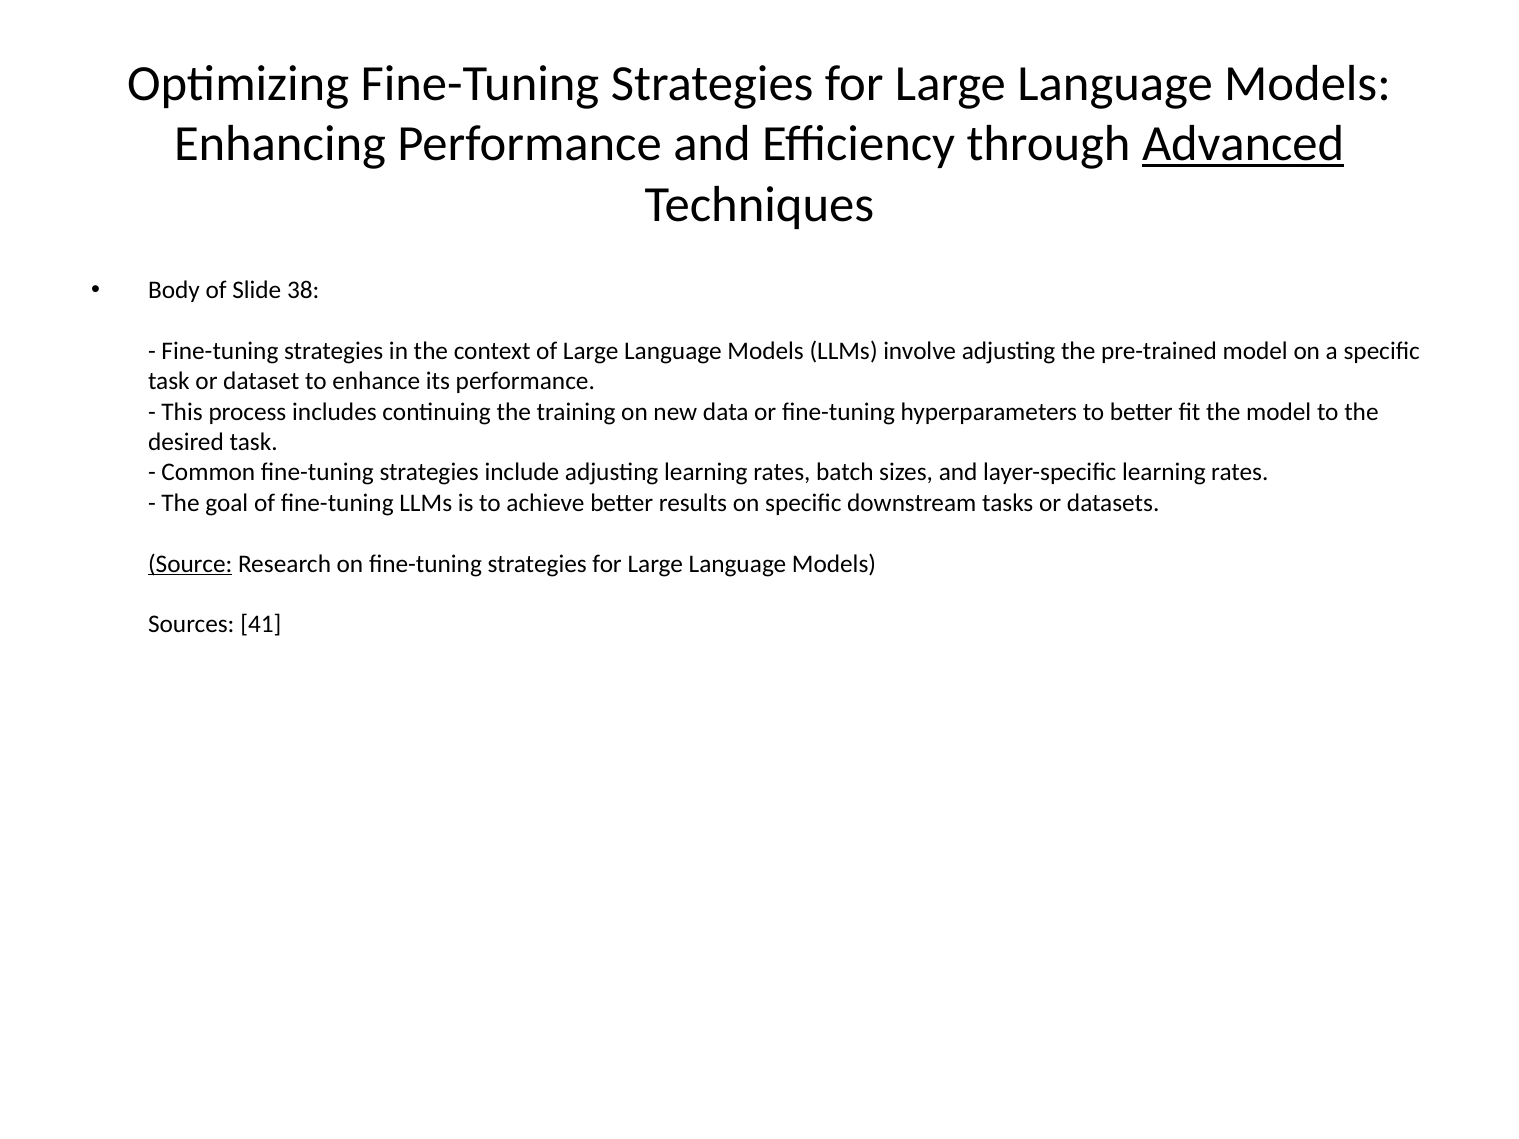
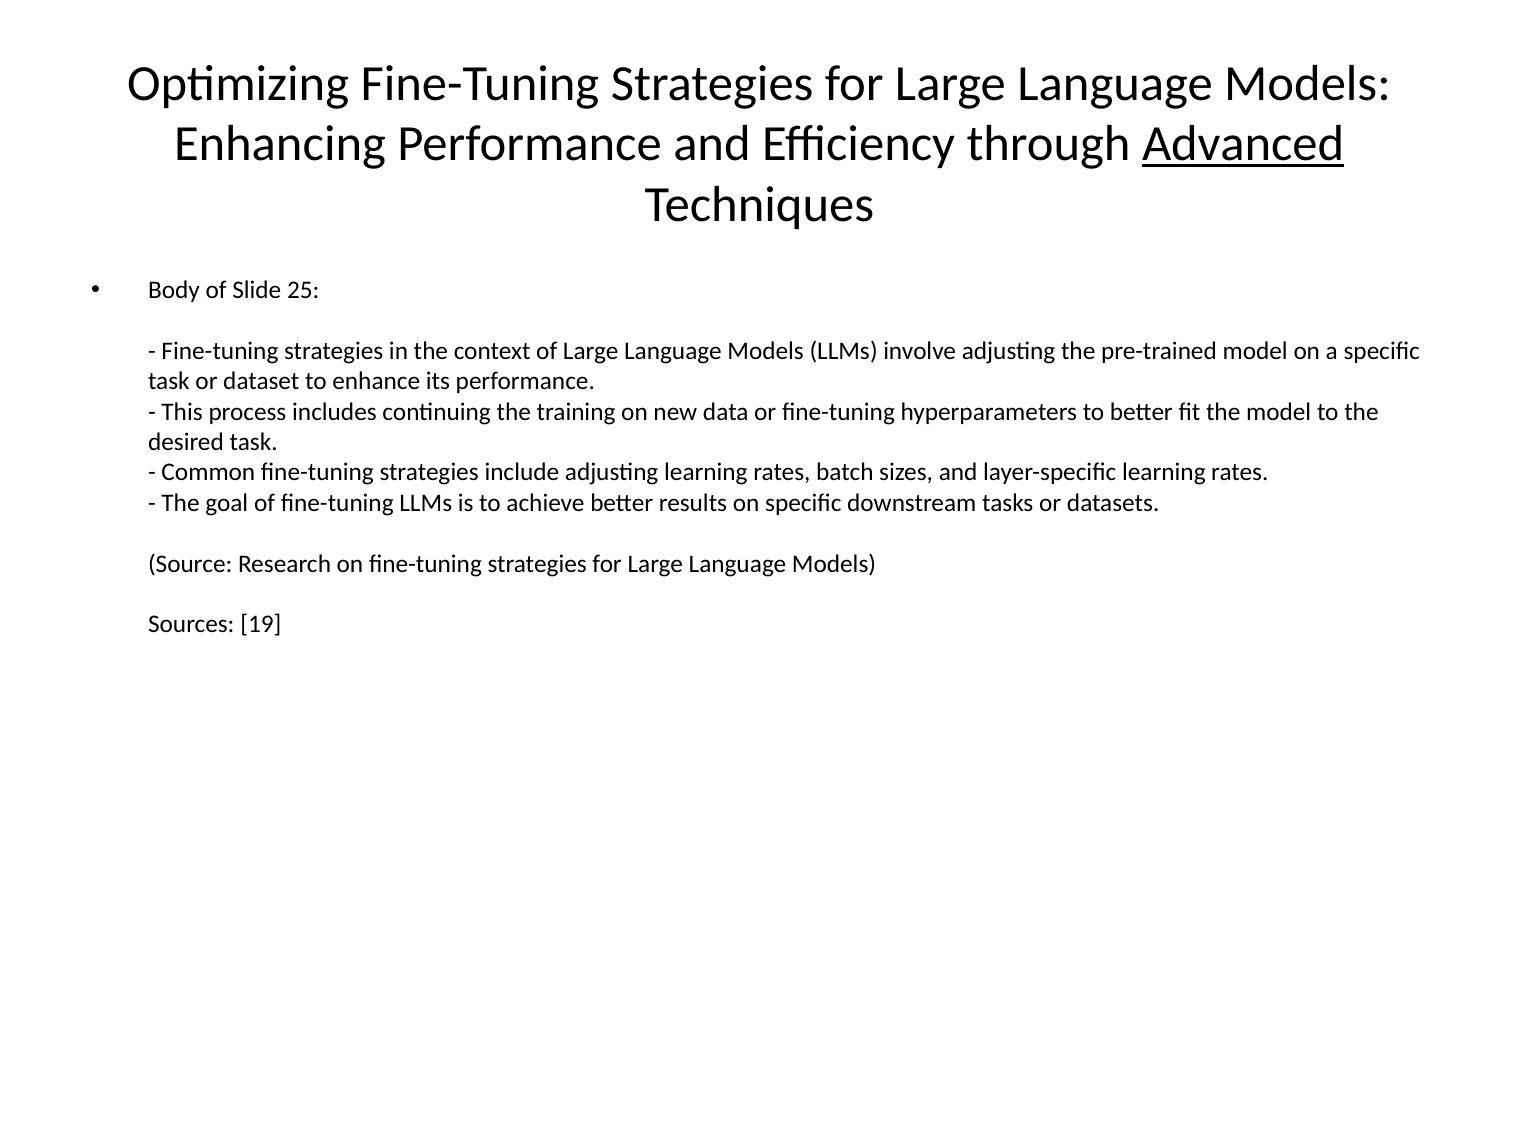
38: 38 -> 25 (303, 290)
Source underline: present -> none (190, 564)
41: 41 -> 19 (261, 625)
